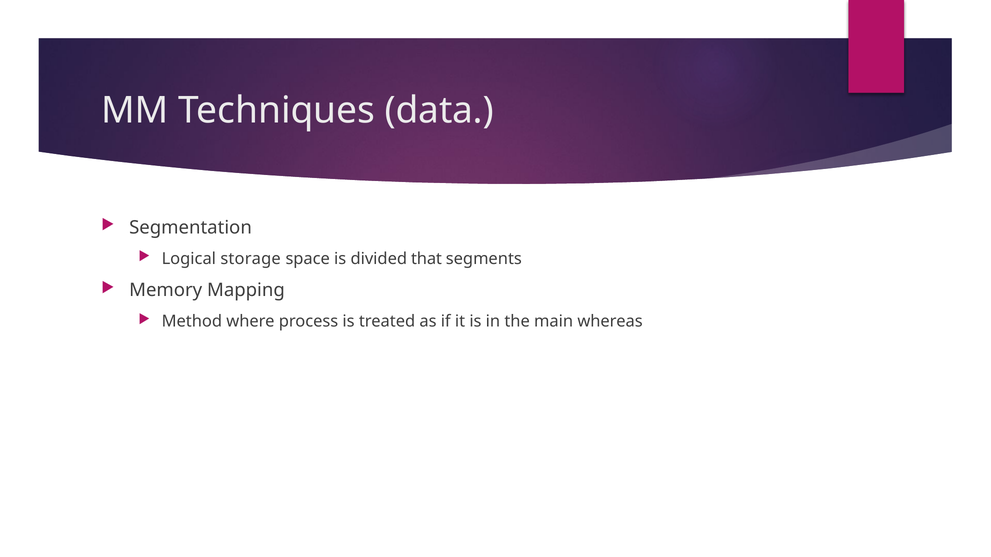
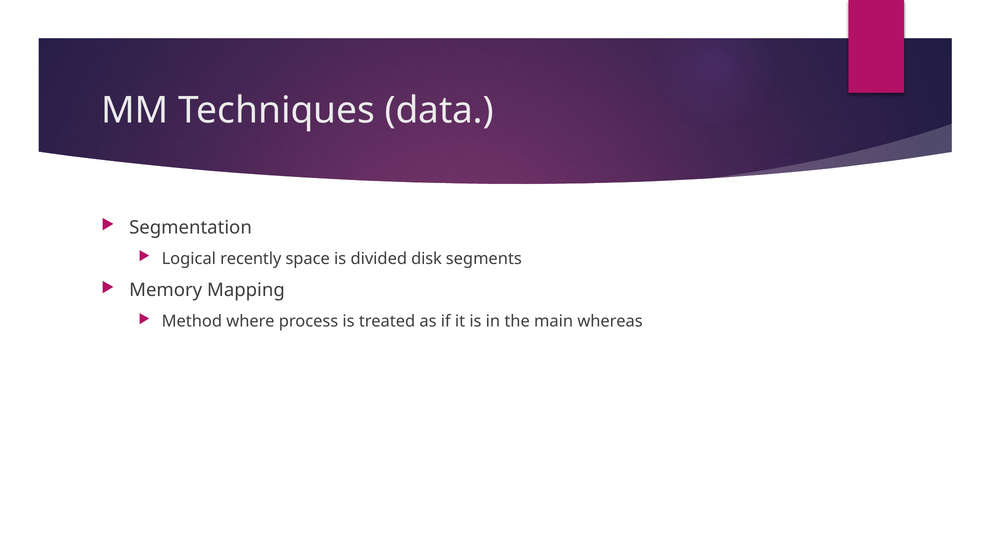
storage: storage -> recently (251, 259)
that: that -> disk (426, 259)
